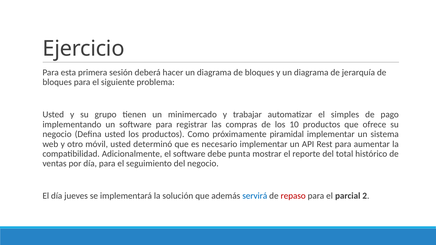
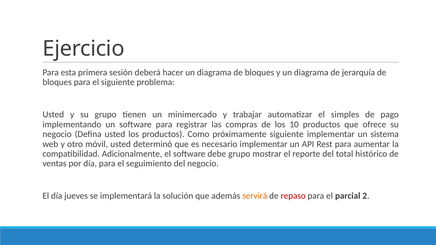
próximamente piramidal: piramidal -> siguiente (287, 134)
debe punta: punta -> grupo (239, 154)
servirá colour: blue -> orange (255, 196)
